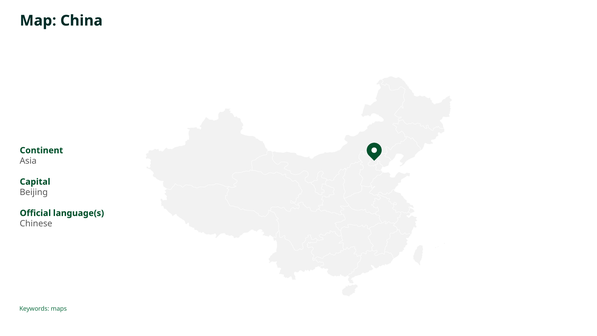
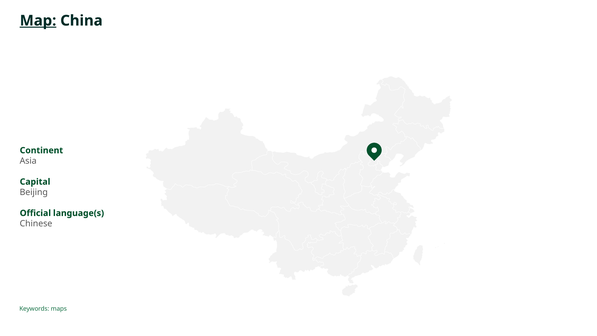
Map underline: none -> present (38, 21)
